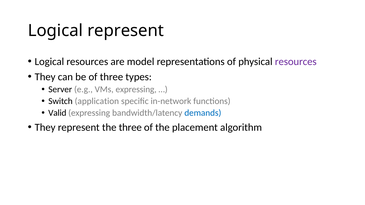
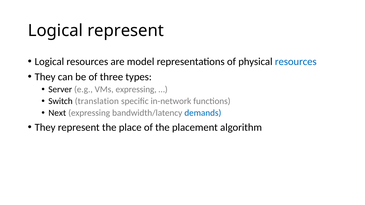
resources colour: purple -> blue (296, 62)
application: application -> translation (97, 101)
Valid: Valid -> Next (57, 113)
the three: three -> place (130, 128)
